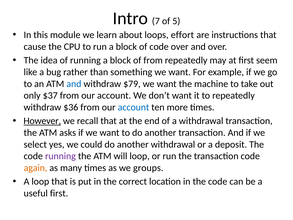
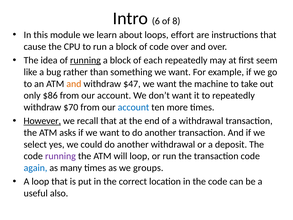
7: 7 -> 6 (156, 21)
5: 5 -> 8 (176, 21)
running underline: none -> present (85, 60)
of from: from -> each (153, 60)
and colour: blue -> orange (74, 84)
$79: $79 -> $47 (132, 84)
$37: $37 -> $86 (50, 95)
$36: $36 -> $70 (71, 107)
again colour: orange -> blue (35, 168)
useful first: first -> also (59, 193)
